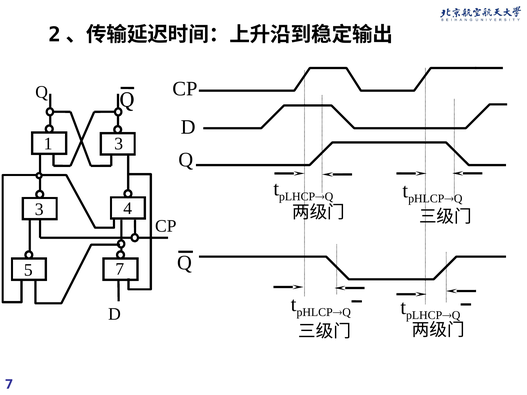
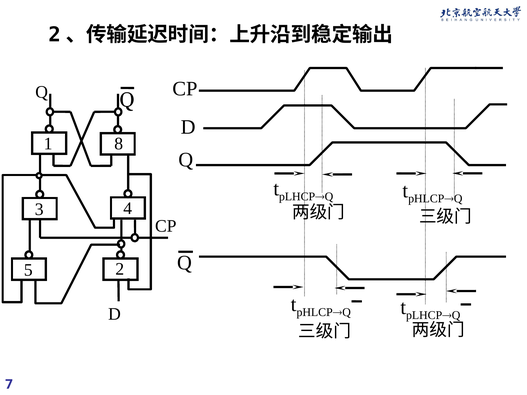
1 3: 3 -> 8 (119, 144)
7: 7 -> 2 (120, 269)
